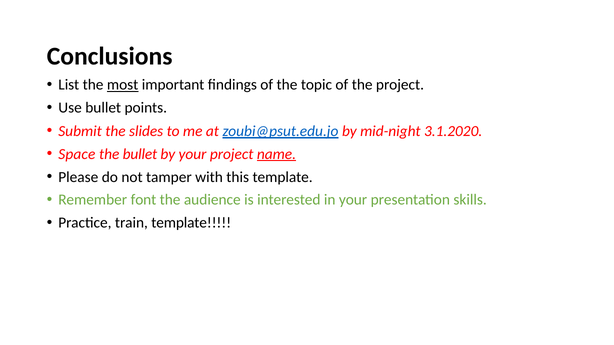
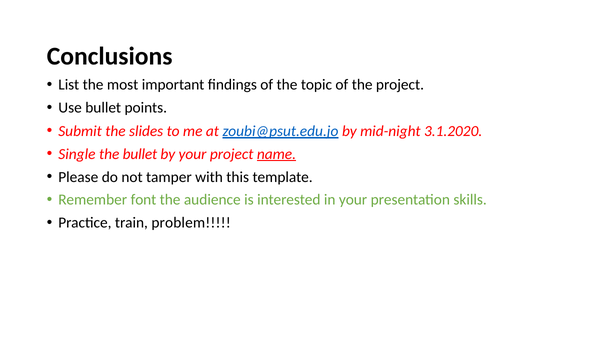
most underline: present -> none (123, 85)
Space: Space -> Single (77, 154)
train template: template -> problem (191, 223)
